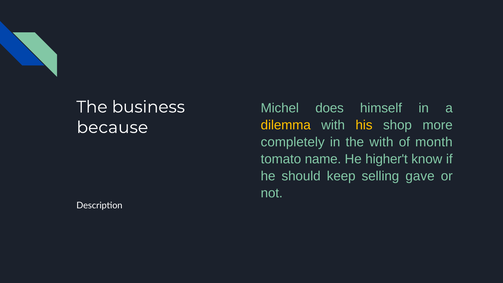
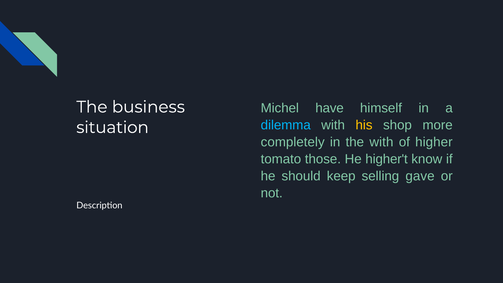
does: does -> have (330, 108)
dilemma colour: yellow -> light blue (286, 125)
because: because -> situation (113, 127)
month: month -> higher (434, 142)
name: name -> those (323, 159)
